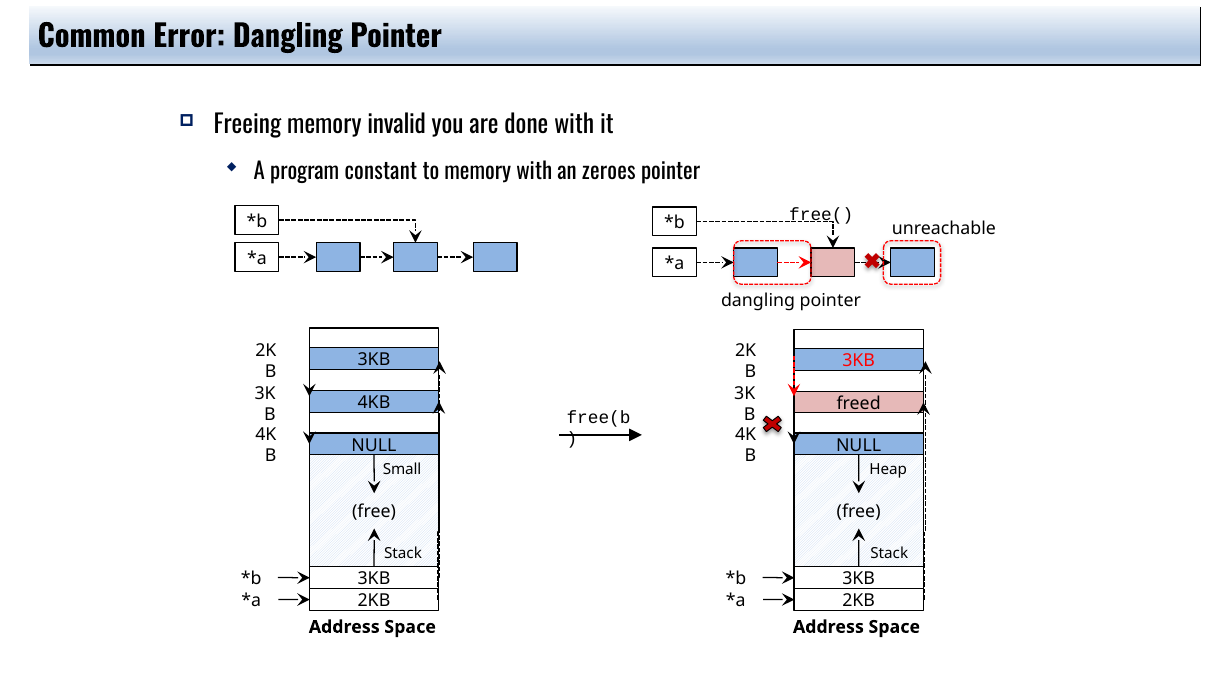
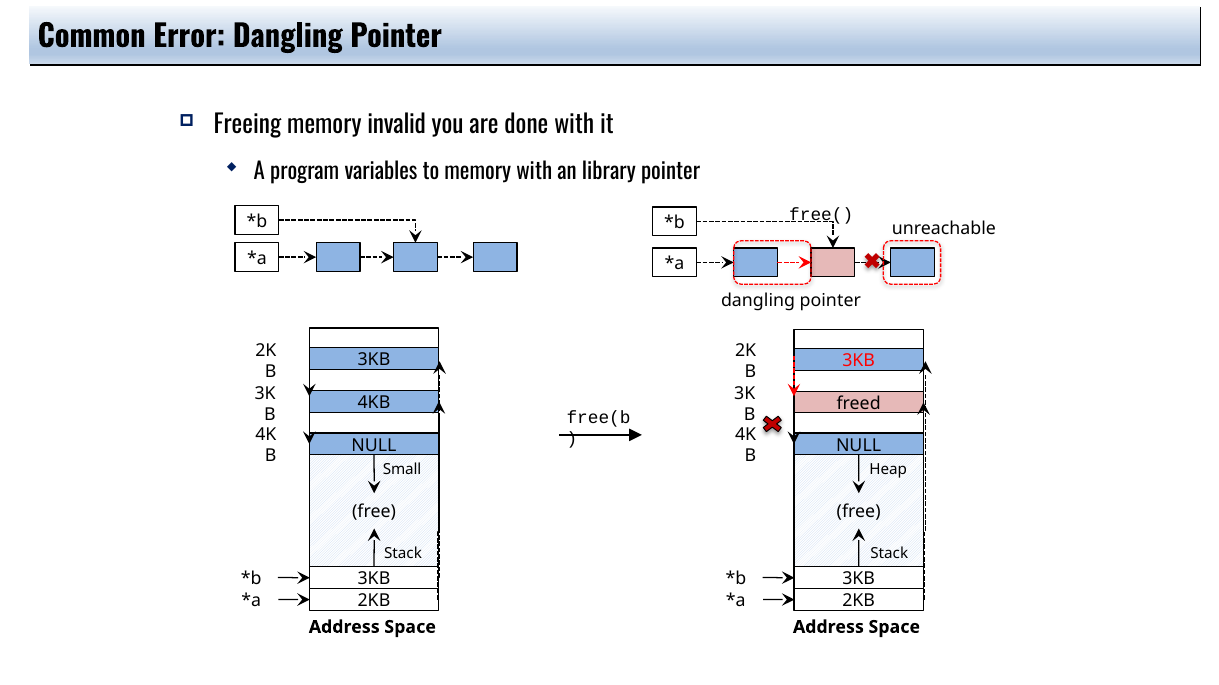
constant: constant -> variables (381, 172)
zeroes: zeroes -> library (609, 172)
